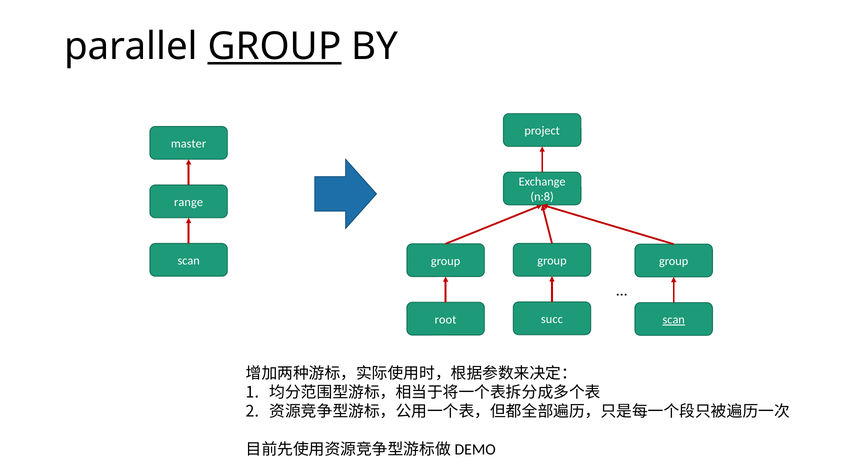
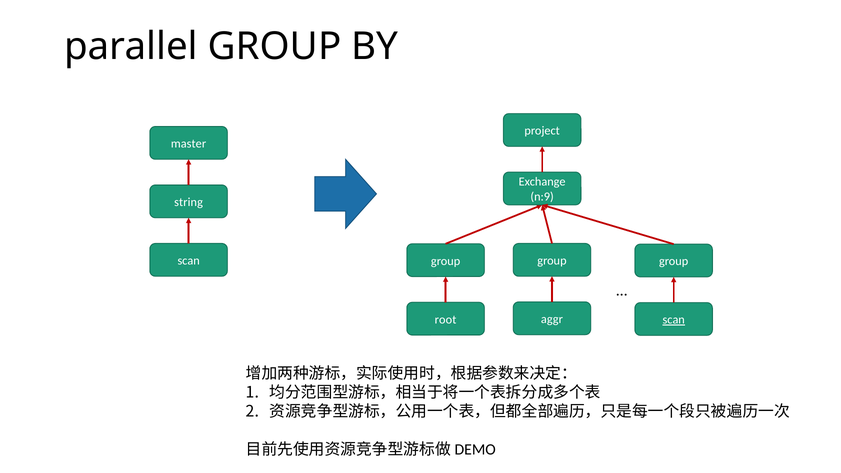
GROUP underline: present -> none (275, 47)
n:8: n:8 -> n:9 (542, 197)
range: range -> string (189, 202)
succ: succ -> aggr (552, 319)
